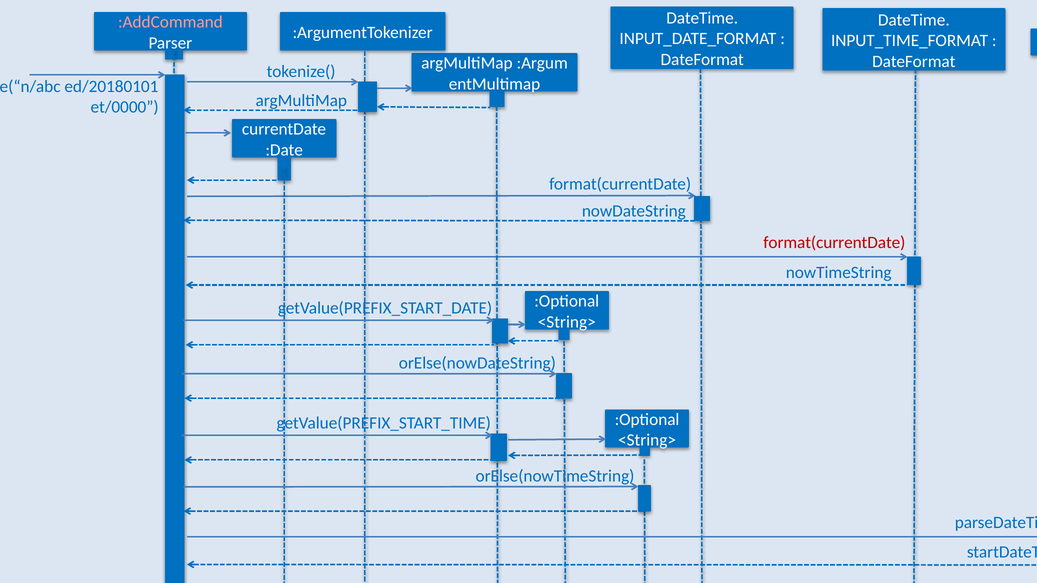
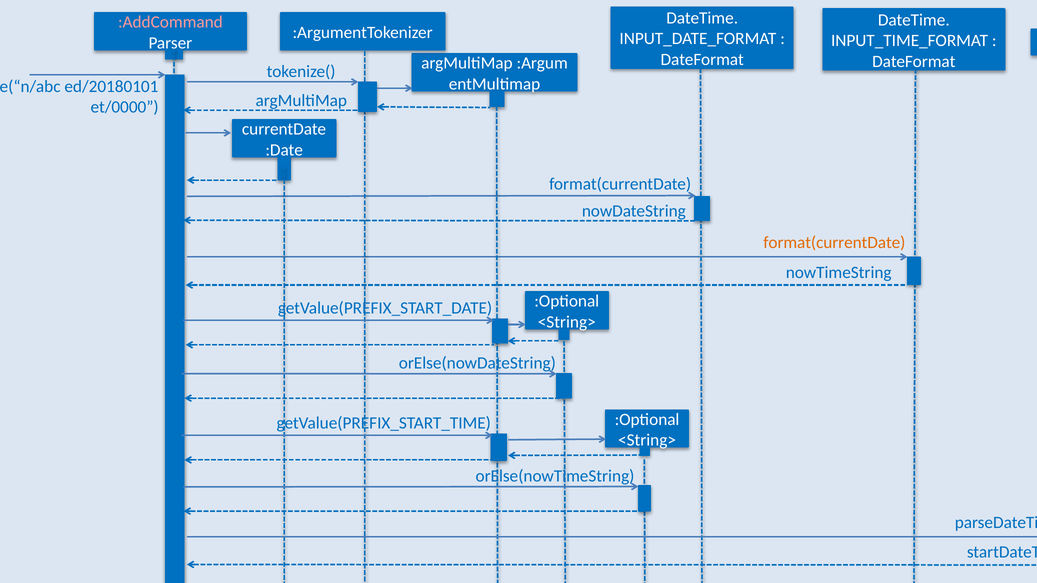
format(currentDate colour: red -> orange (834, 243)
